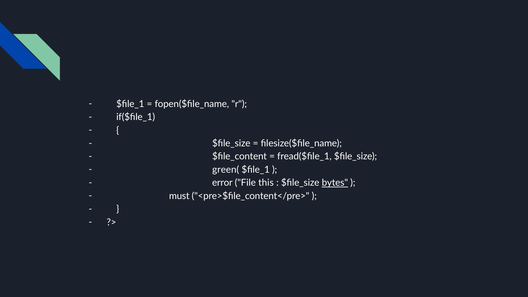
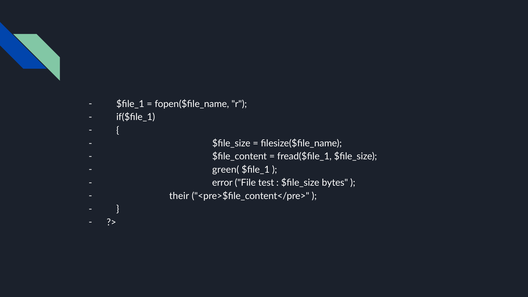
this: this -> test (266, 183)
bytes underline: present -> none (335, 183)
must: must -> their (179, 196)
